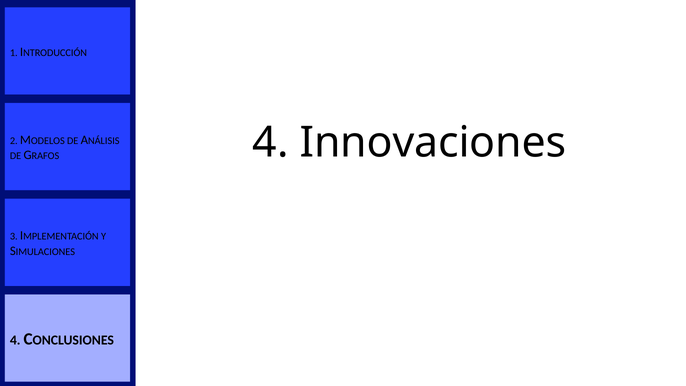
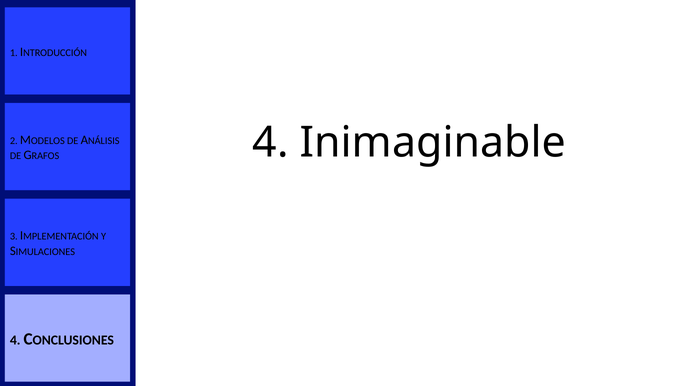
Innovaciones: Innovaciones -> Inimaginable (433, 143)
